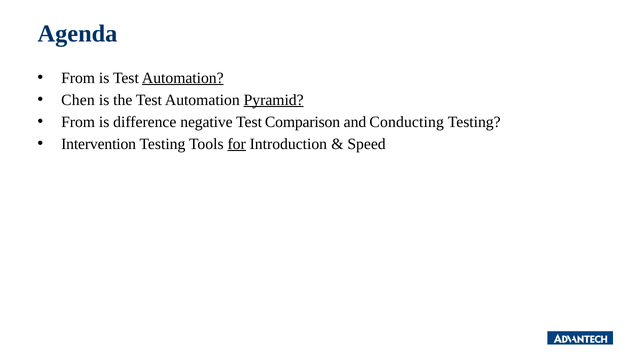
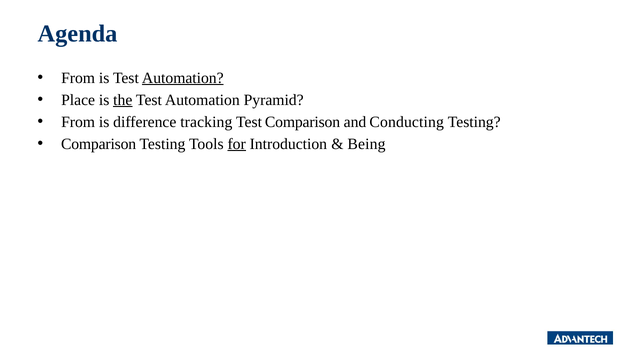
Chen: Chen -> Place (78, 100)
the underline: none -> present (123, 100)
Pyramid underline: present -> none (274, 100)
negative: negative -> tracking (206, 122)
Intervention: Intervention -> Comparison (99, 144)
Speed: Speed -> Being (366, 144)
